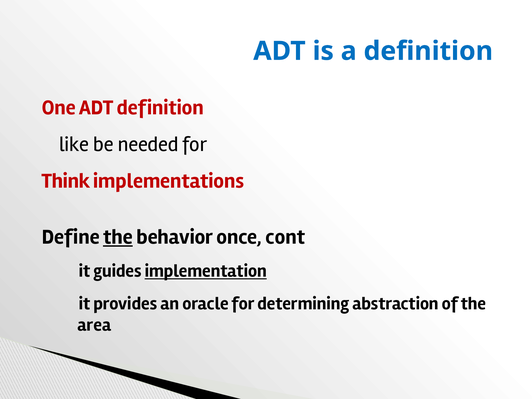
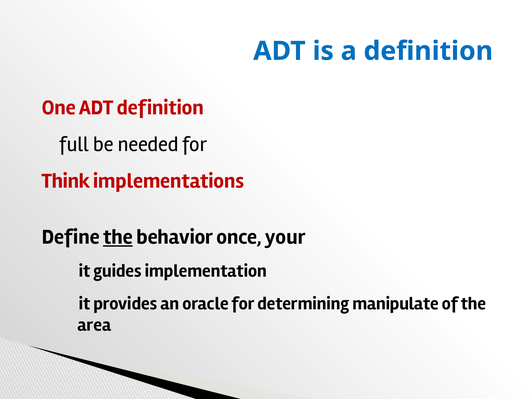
like: like -> full (74, 144)
cont: cont -> your (285, 237)
implementation underline: present -> none (206, 271)
abstraction: abstraction -> manipulate (396, 304)
